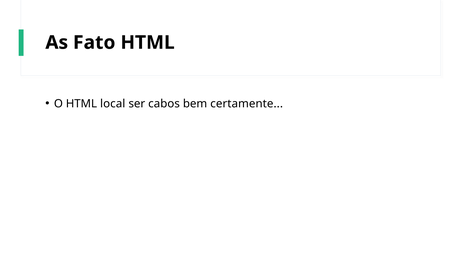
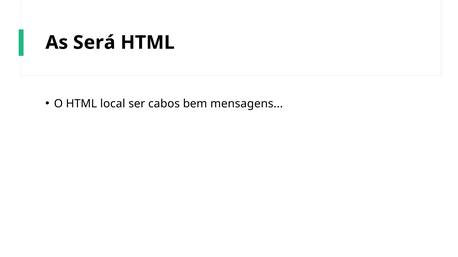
Fato: Fato -> Será (94, 43)
certamente: certamente -> mensagens (247, 104)
